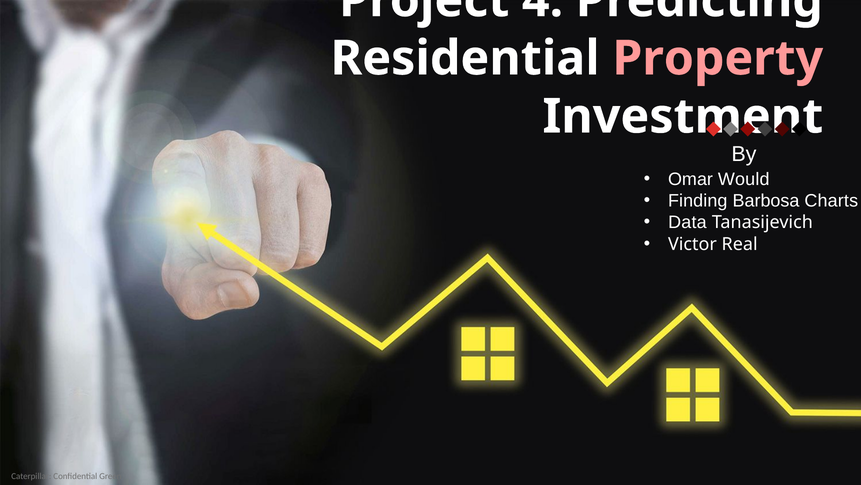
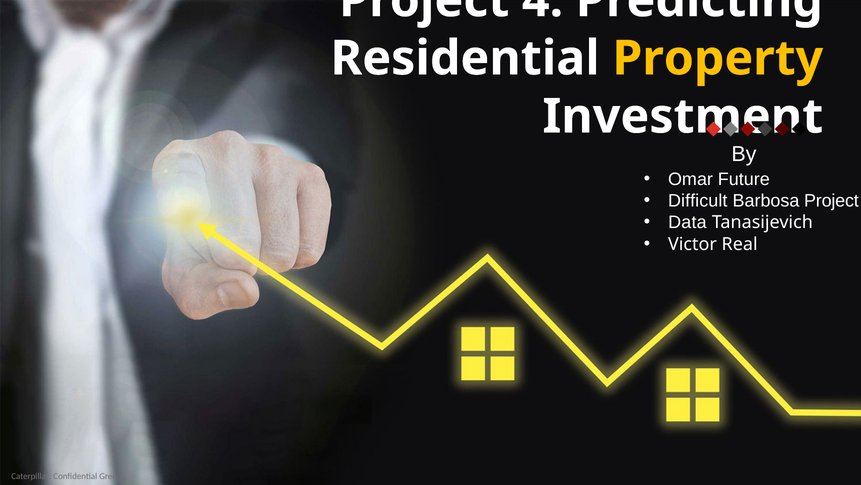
Property colour: pink -> yellow (718, 58)
Would: Would -> Future (744, 179)
Finding: Finding -> Difficult (698, 201)
Barbosa Charts: Charts -> Project (831, 201)
